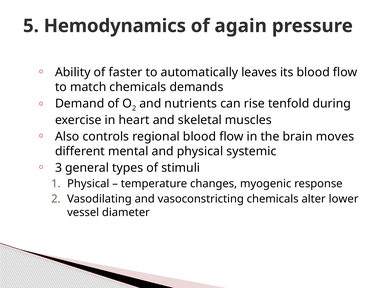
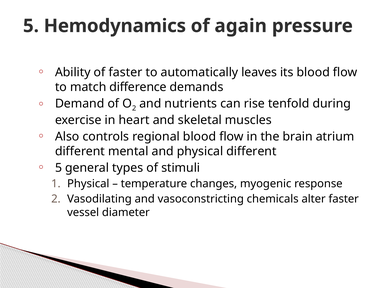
match chemicals: chemicals -> difference (138, 87)
moves: moves -> atrium (335, 137)
physical systemic: systemic -> different (251, 151)
3: 3 -> 5 (59, 168)
alter lower: lower -> faster (344, 199)
